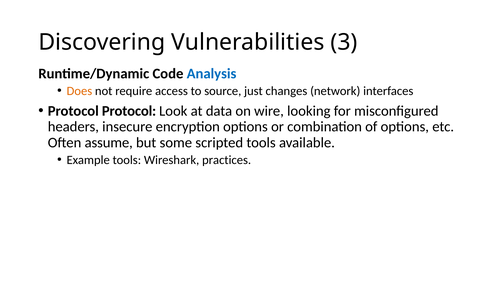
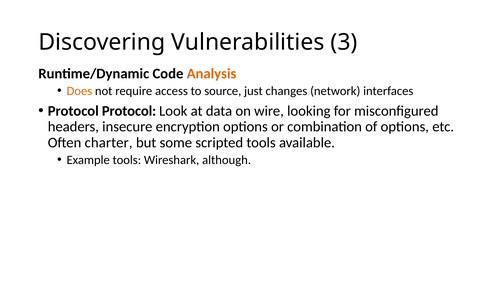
Analysis colour: blue -> orange (212, 74)
assume: assume -> charter (109, 143)
practices: practices -> although (227, 160)
